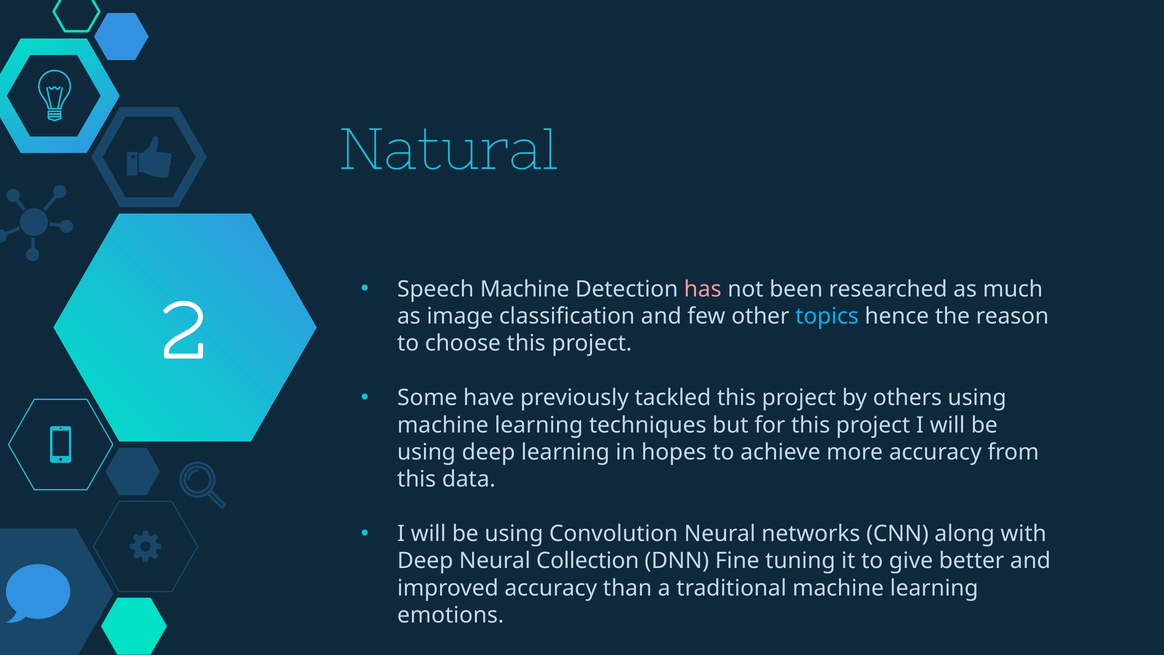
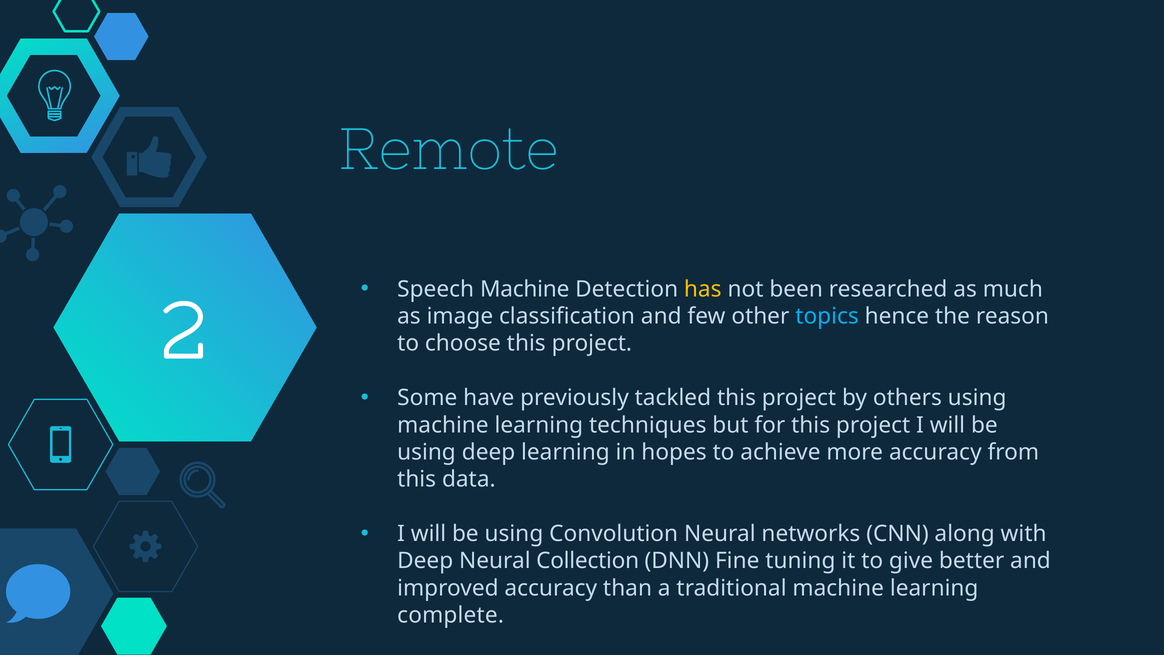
Natural: Natural -> Remote (449, 150)
has colour: pink -> yellow (703, 289)
emotions: emotions -> complete (451, 615)
